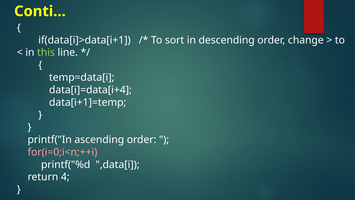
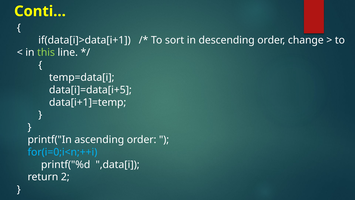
data[i]=data[i+4: data[i]=data[i+4 -> data[i]=data[i+5 (90, 90)
for(i=0;i<n;++i colour: pink -> light blue (62, 152)
4: 4 -> 2 (65, 177)
